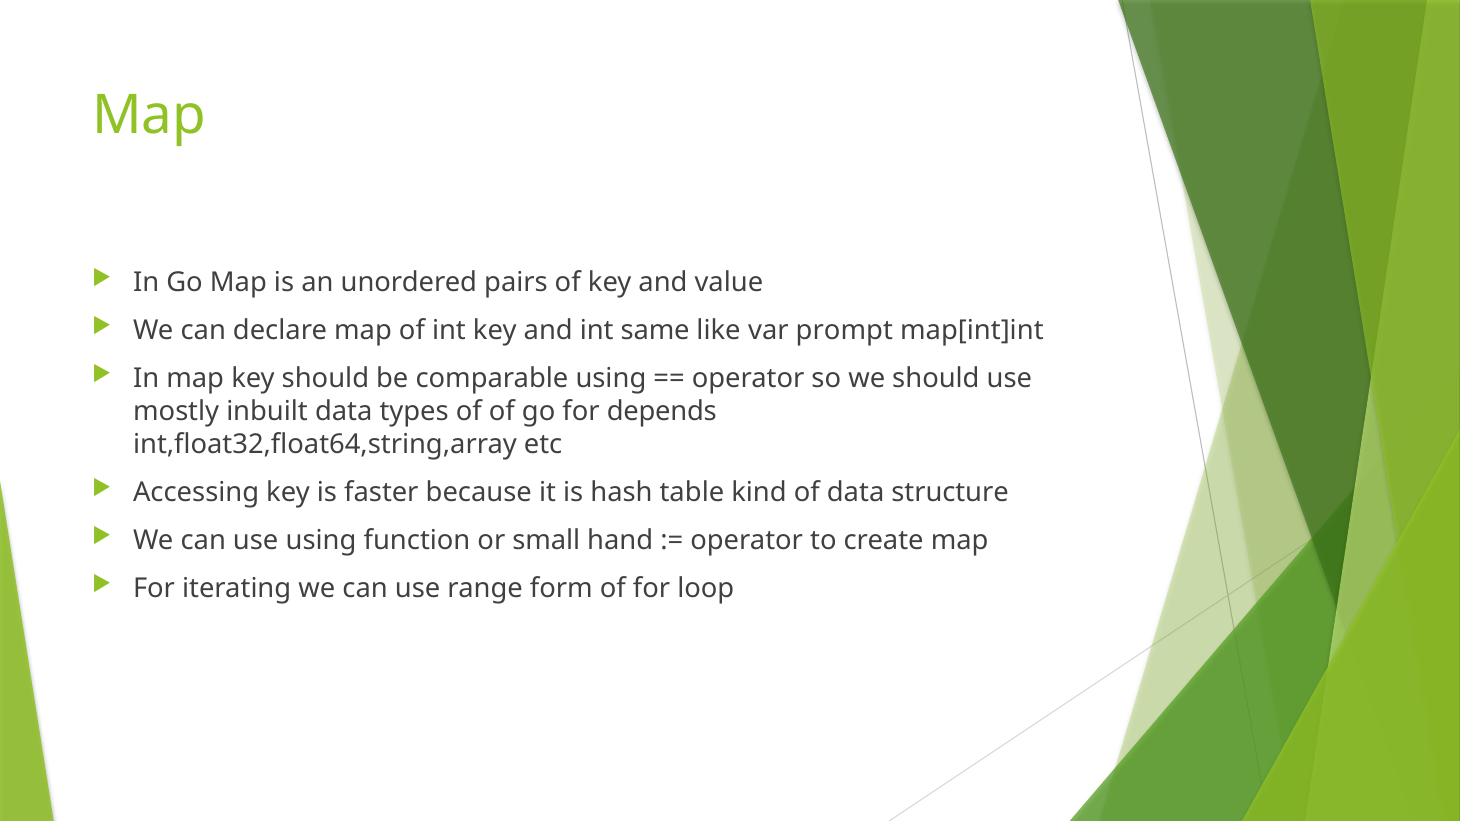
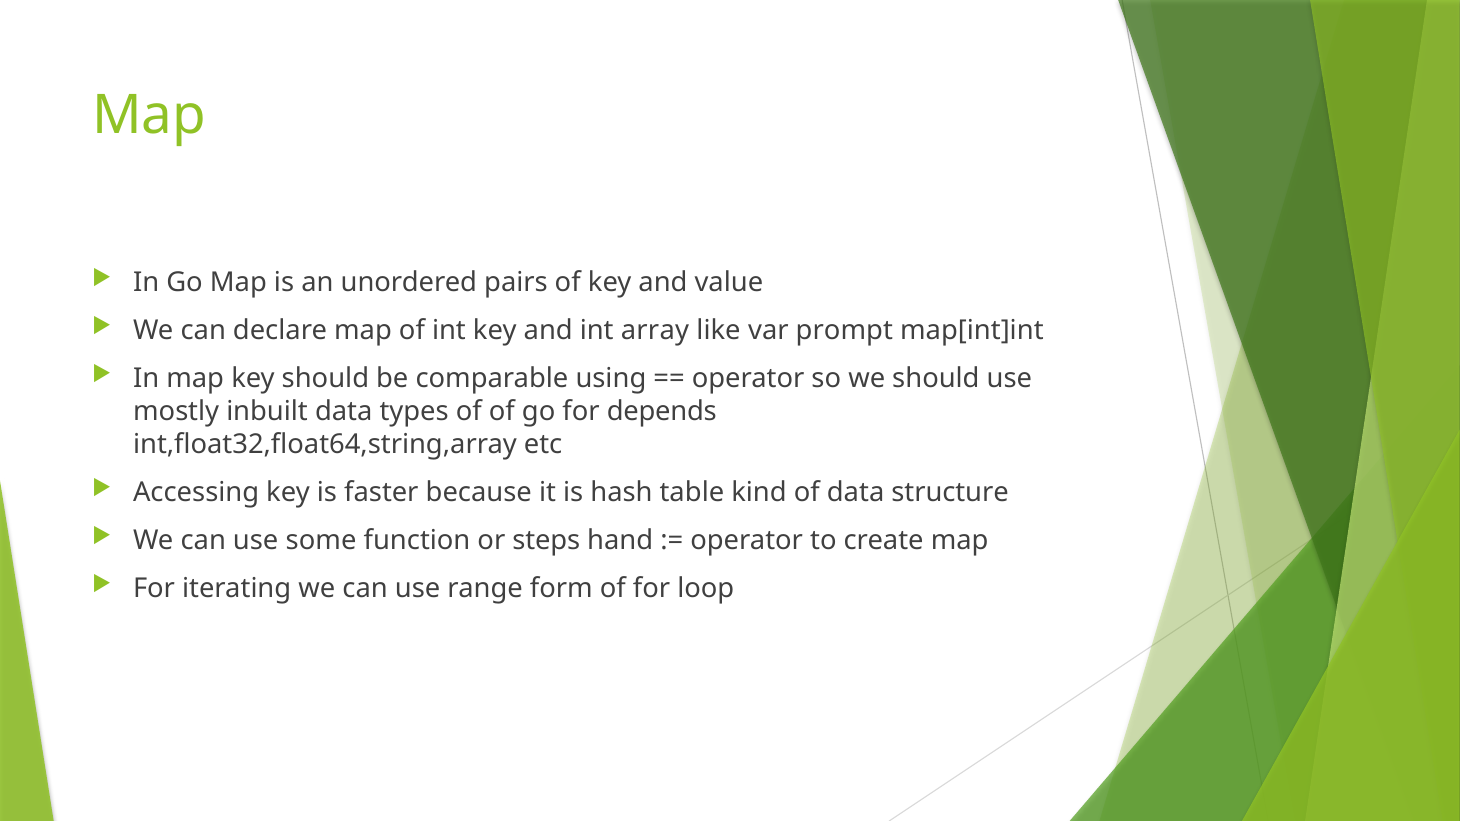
same: same -> array (655, 331)
use using: using -> some (321, 541)
small: small -> steps (546, 541)
